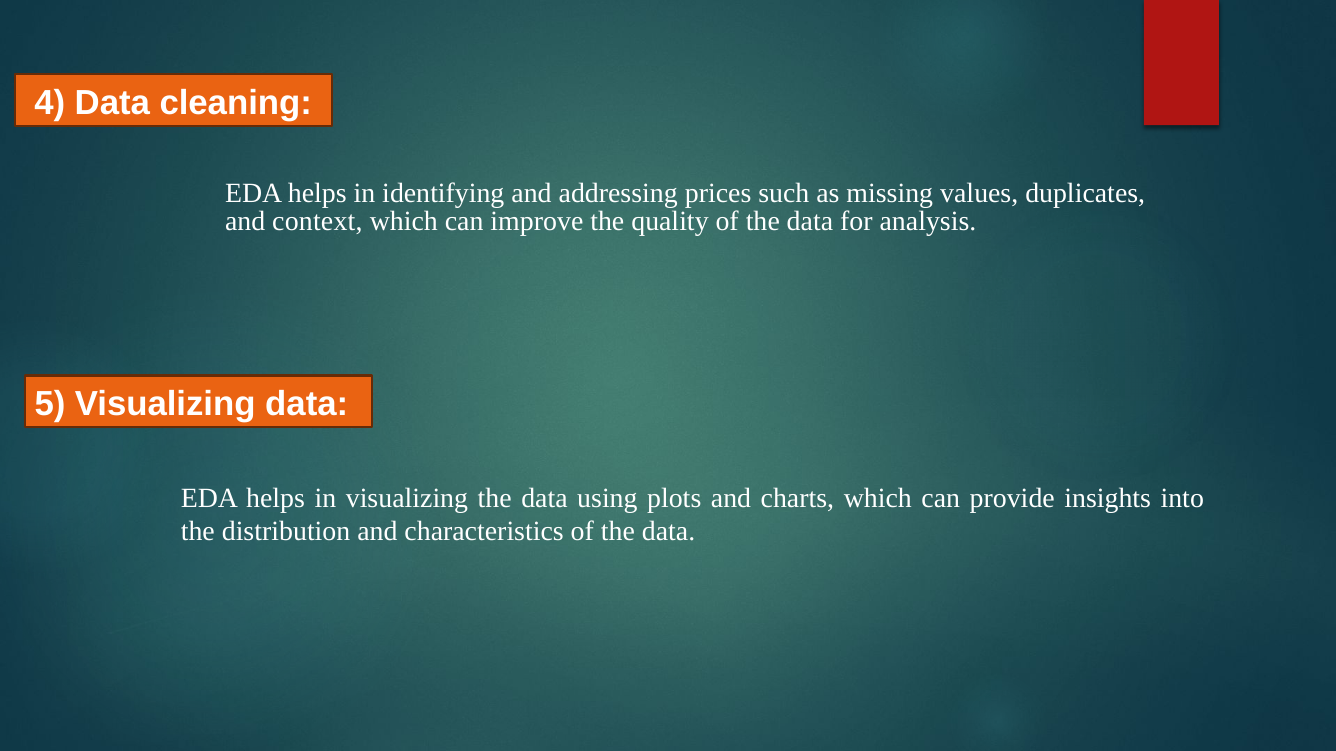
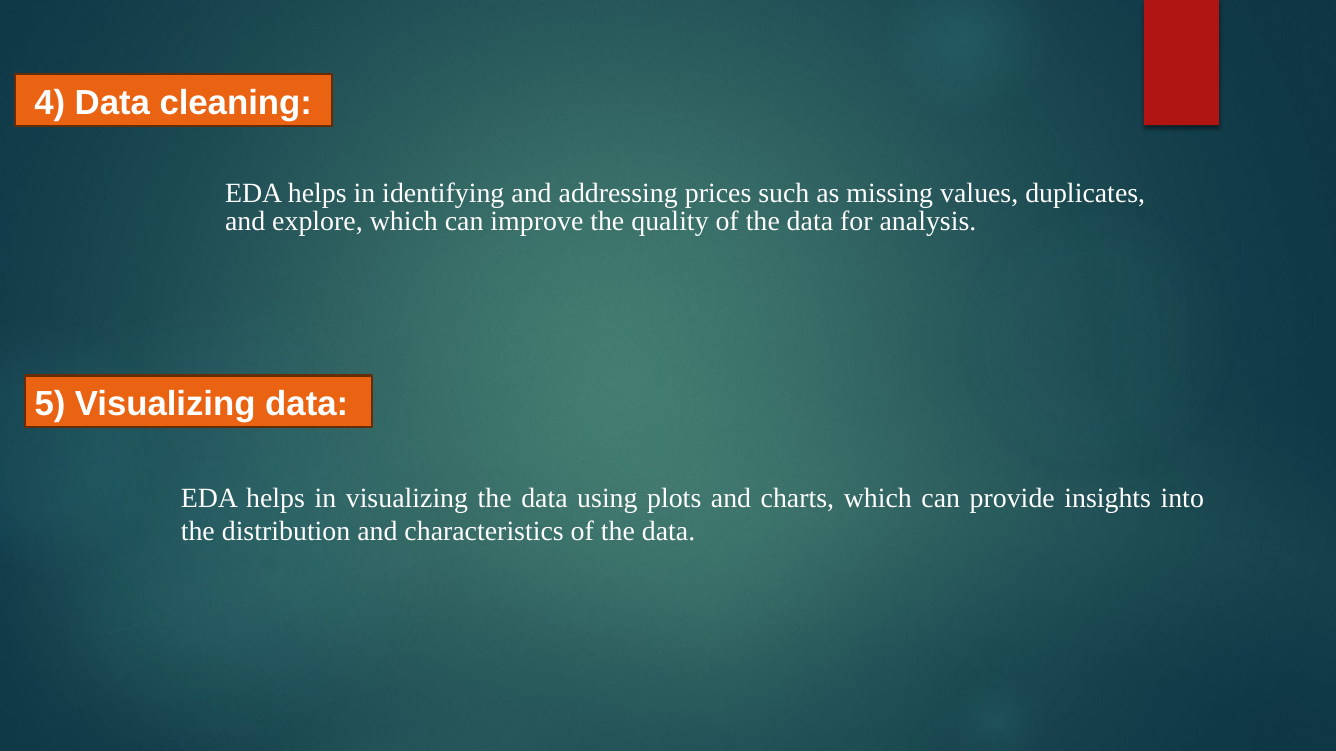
context: context -> explore (317, 222)
